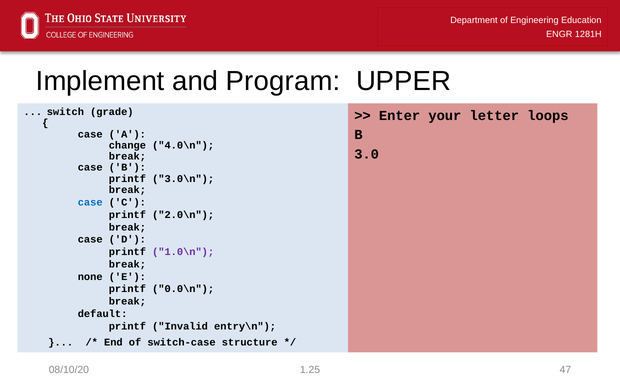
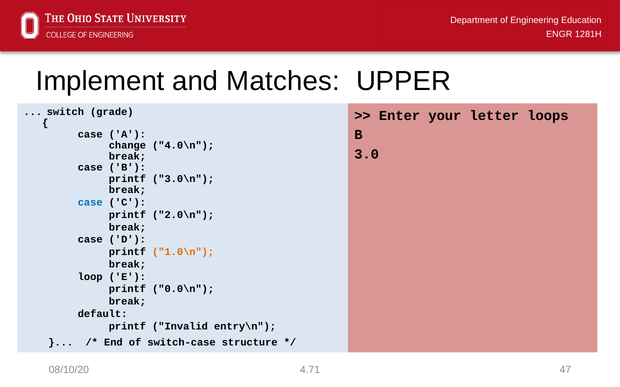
Program: Program -> Matches (283, 81)
1.0\n colour: purple -> orange (183, 252)
none: none -> loop (90, 277)
1.25: 1.25 -> 4.71 (310, 370)
